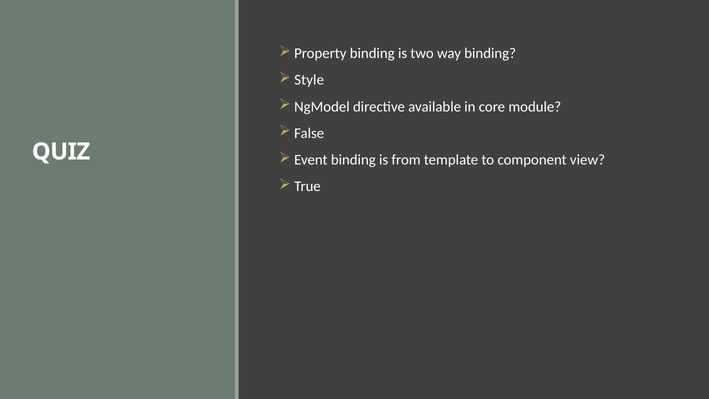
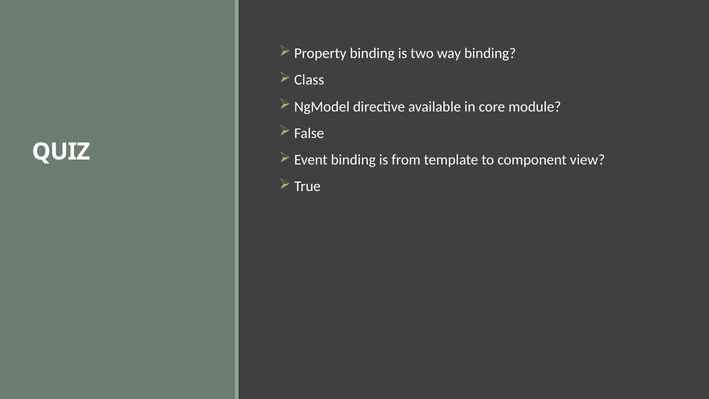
Style: Style -> Class (309, 80)
